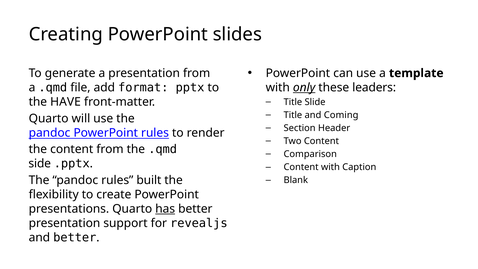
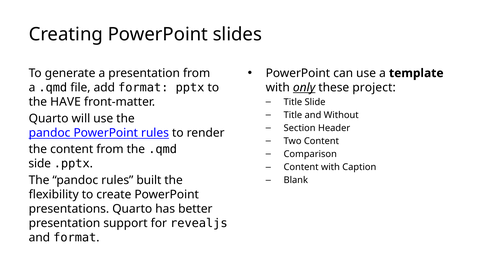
leaders: leaders -> project (374, 87)
Coming: Coming -> Without (341, 115)
has underline: present -> none (165, 209)
and better: better -> format (75, 238)
